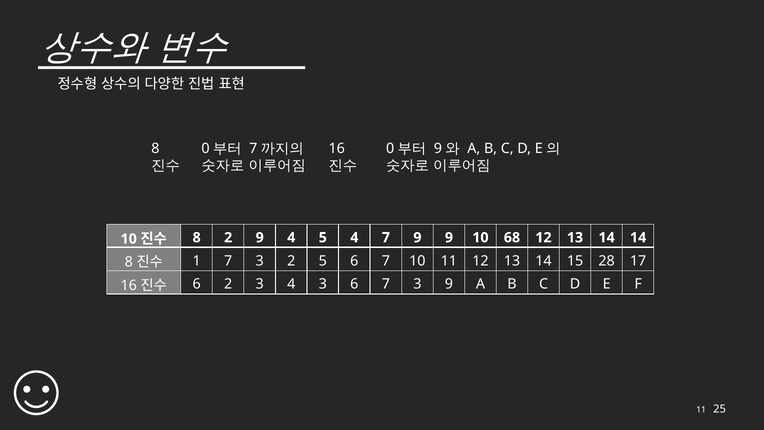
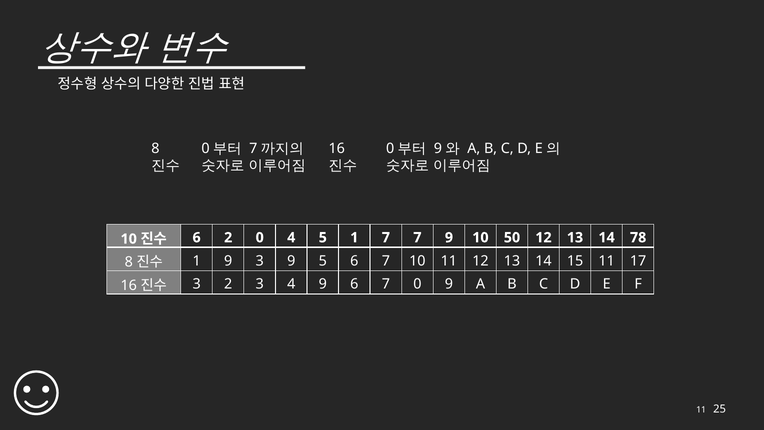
8: 8 -> 6 (197, 237)
2 9: 9 -> 0 (260, 237)
5 4: 4 -> 1 (354, 237)
7 9: 9 -> 7 (417, 237)
68: 68 -> 50 (512, 237)
14 14: 14 -> 78 (638, 237)
1 7: 7 -> 9 (228, 261)
3 2: 2 -> 9 (291, 261)
15 28: 28 -> 11 (607, 261)
6: 6 -> 3 (197, 284)
4 3: 3 -> 9 (323, 284)
6 7 3: 3 -> 0 (417, 284)
